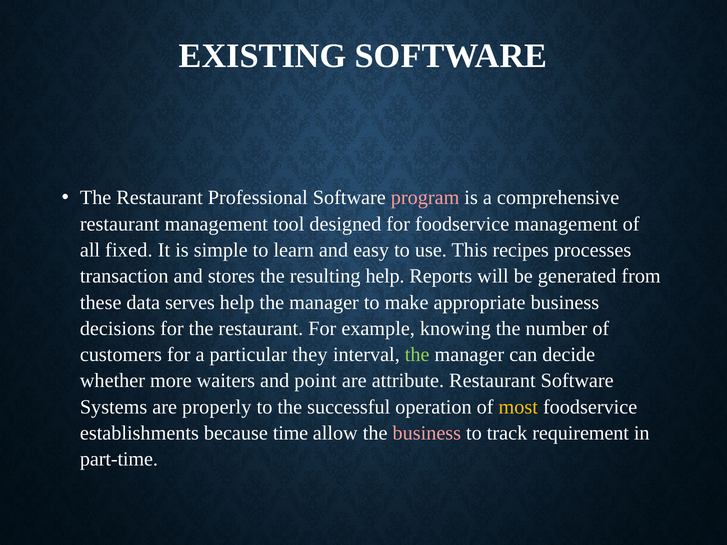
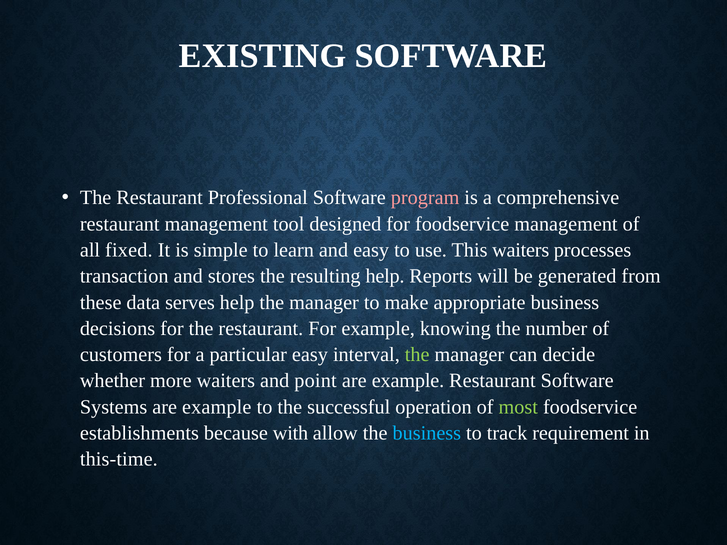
This recipes: recipes -> waiters (521, 250)
particular they: they -> easy (310, 355)
attribute: attribute -> example (408, 381)
Systems are properly: properly -> example (217, 407)
most colour: yellow -> light green (518, 407)
time: time -> with (291, 433)
business colour: pink -> light blue (427, 433)
part-time: part-time -> this-time (119, 459)
